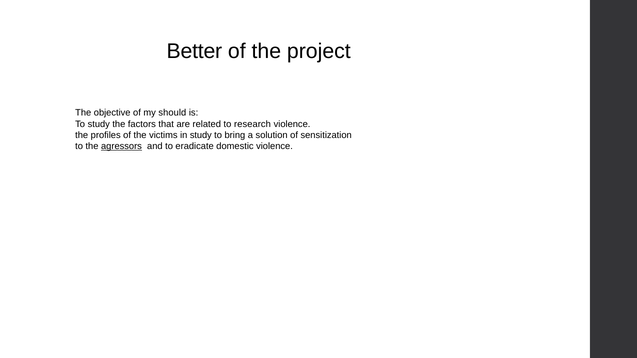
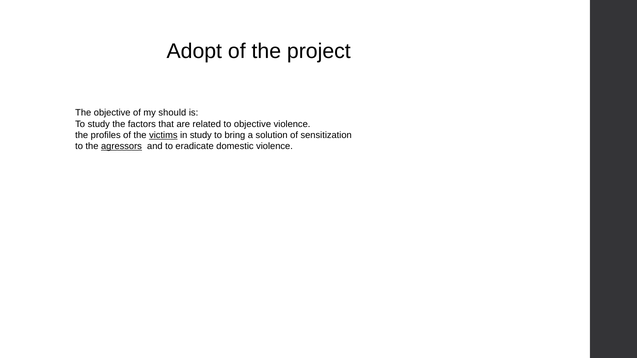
Better: Better -> Adopt (194, 51)
to research: research -> objective (252, 124)
victims underline: none -> present (163, 135)
